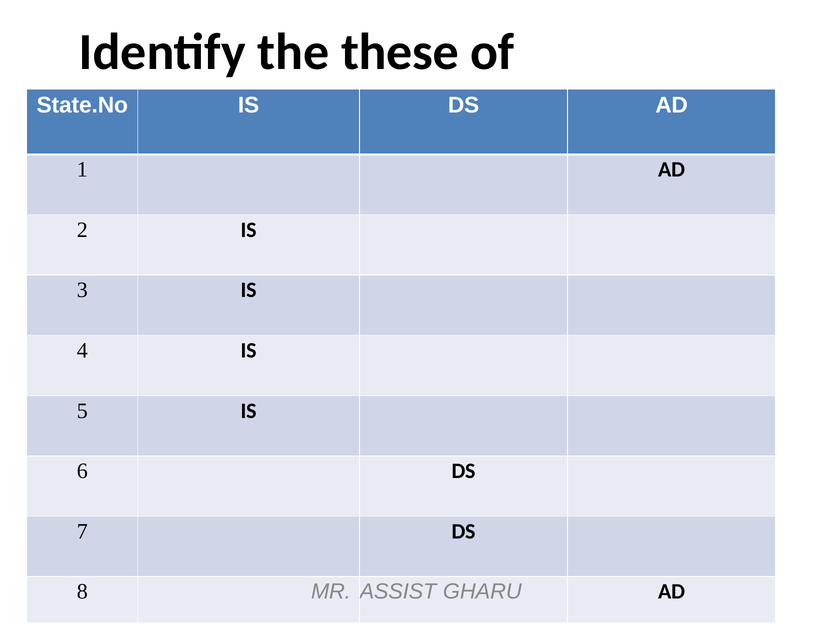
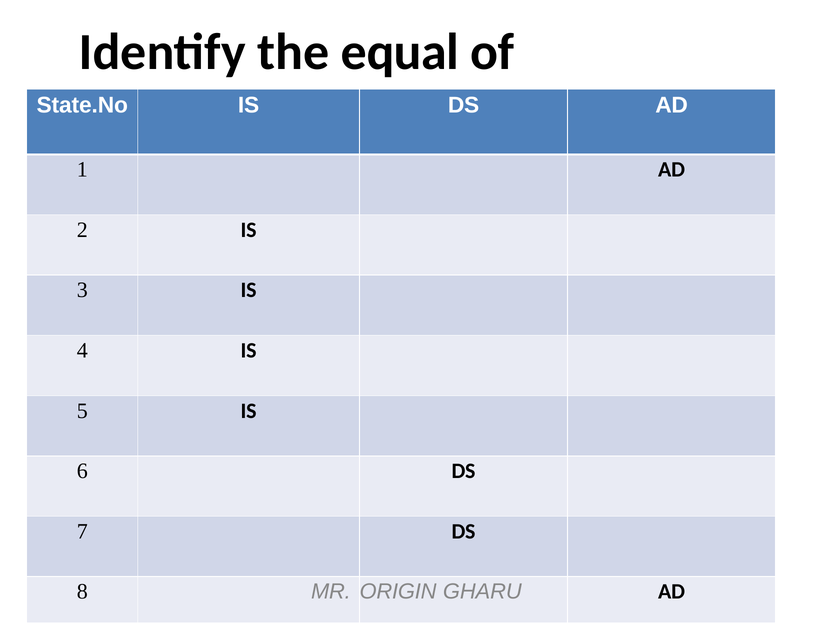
these: these -> equal (400, 52)
ASSIST: ASSIST -> ORIGIN (398, 592)
